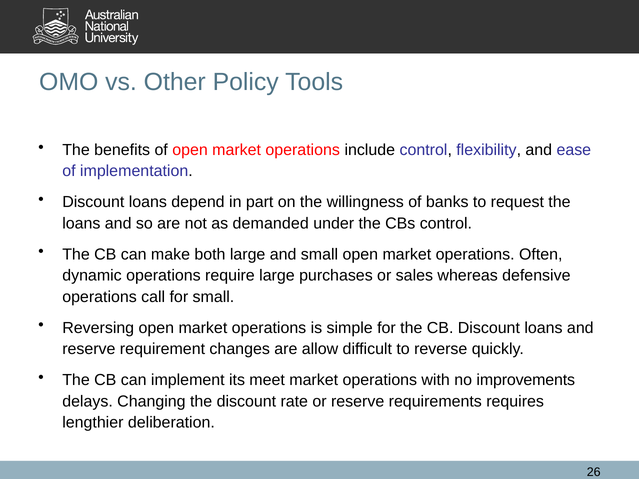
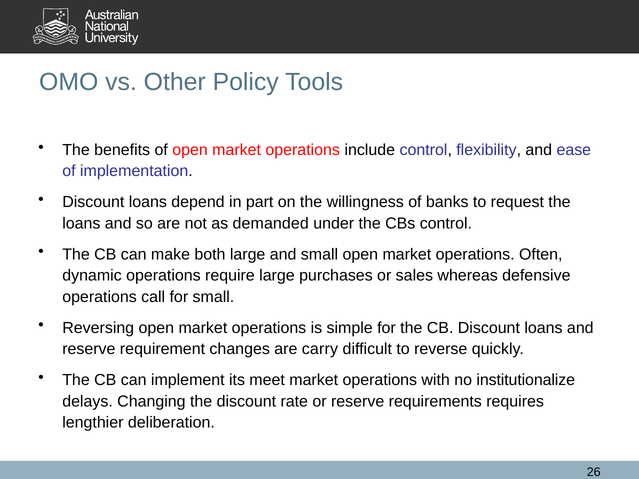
allow: allow -> carry (320, 349)
improvements: improvements -> institutionalize (526, 380)
